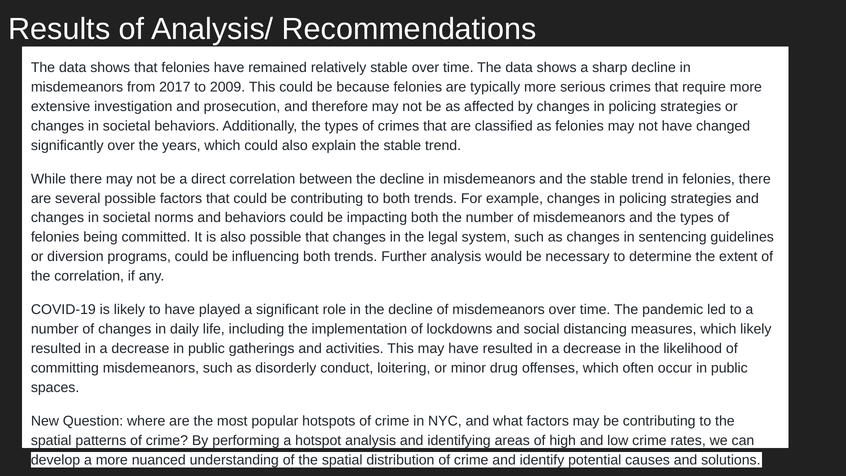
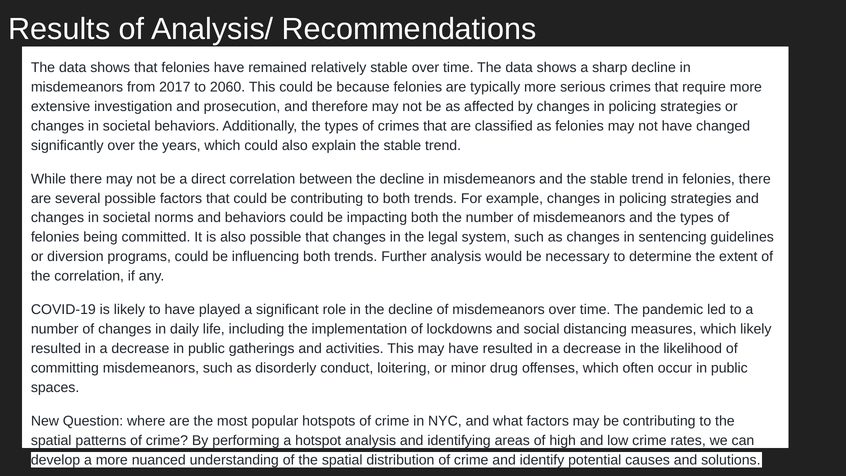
2009: 2009 -> 2060 (228, 87)
